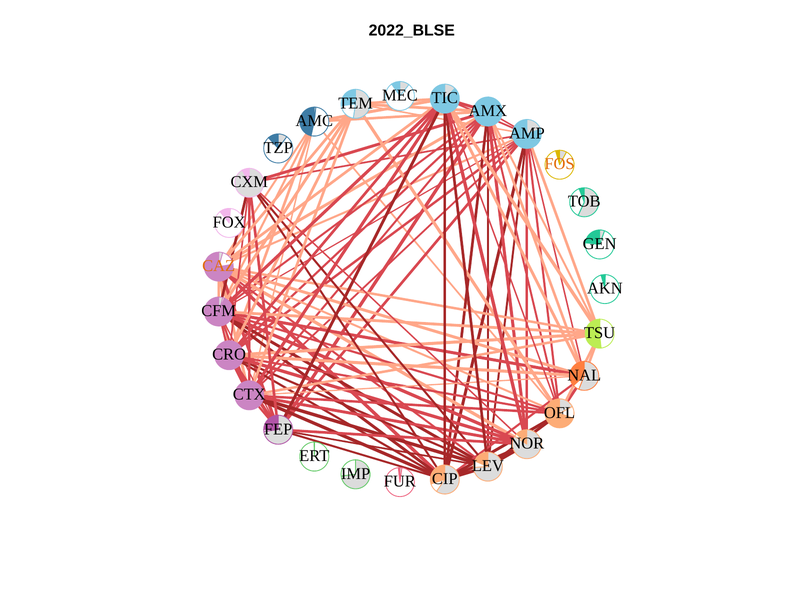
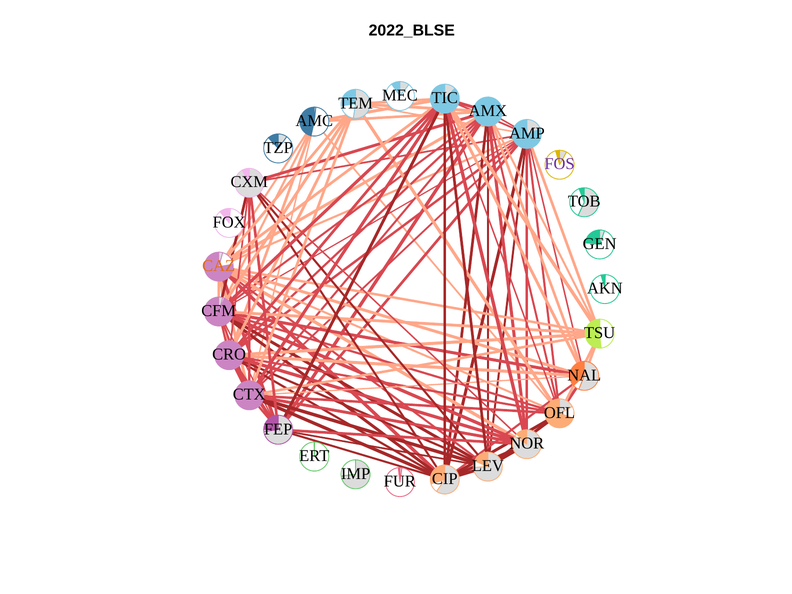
FOS colour: orange -> purple (560, 164)
